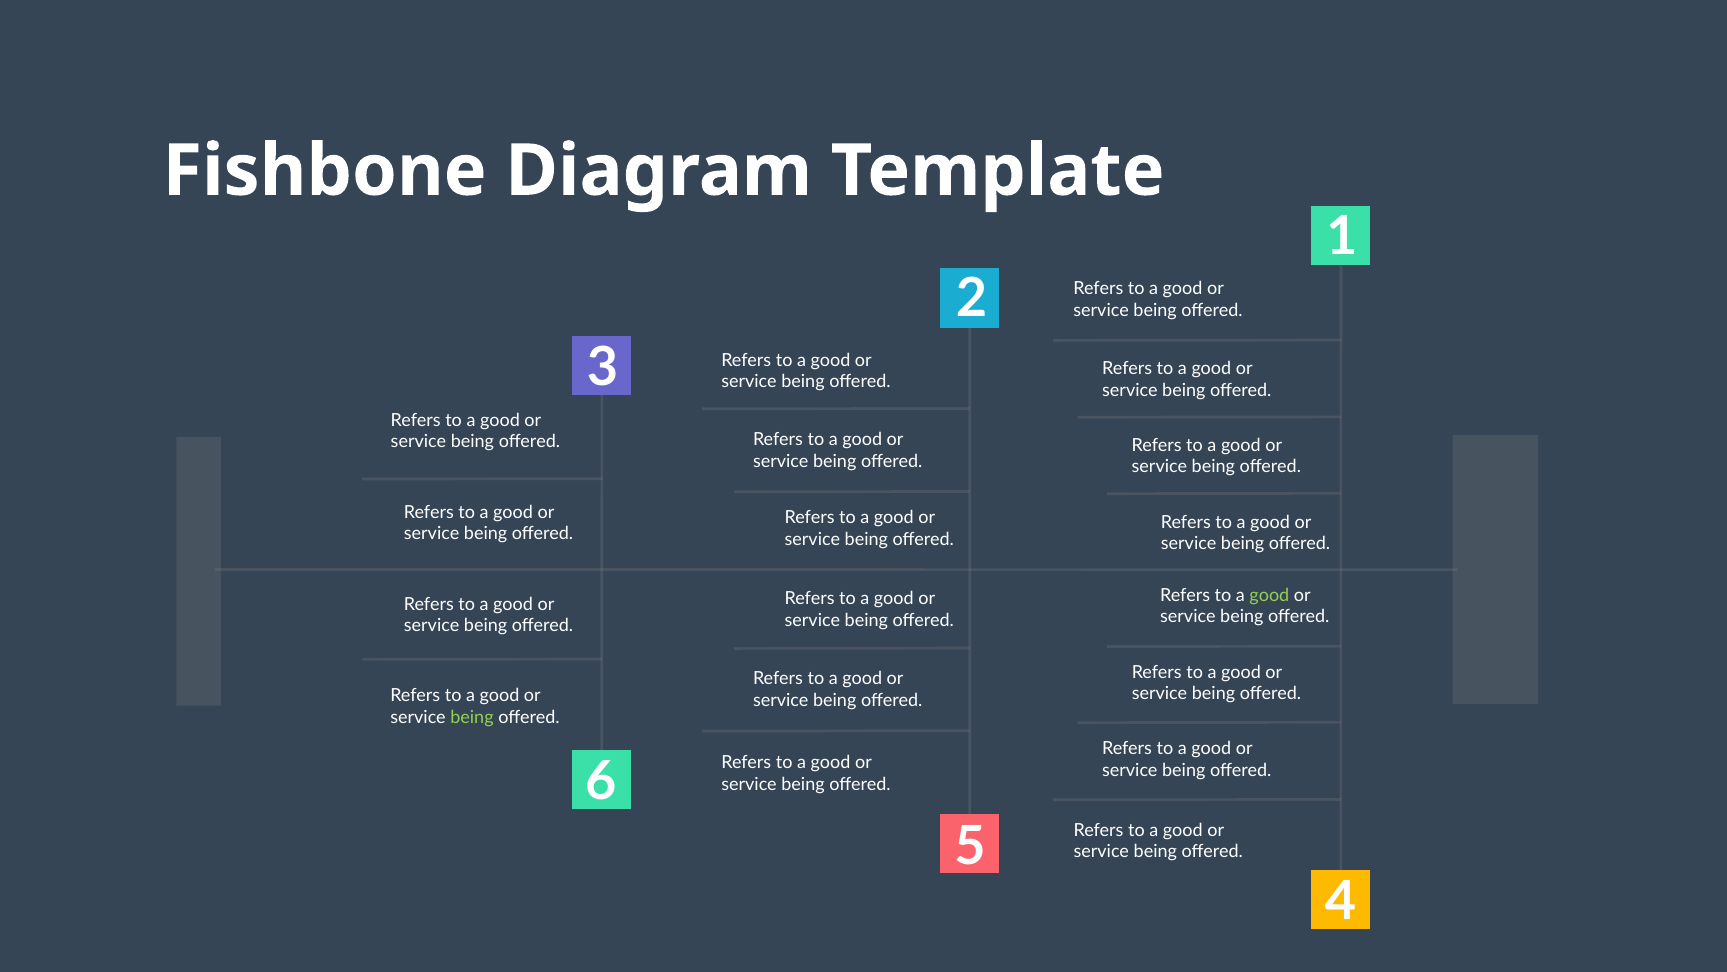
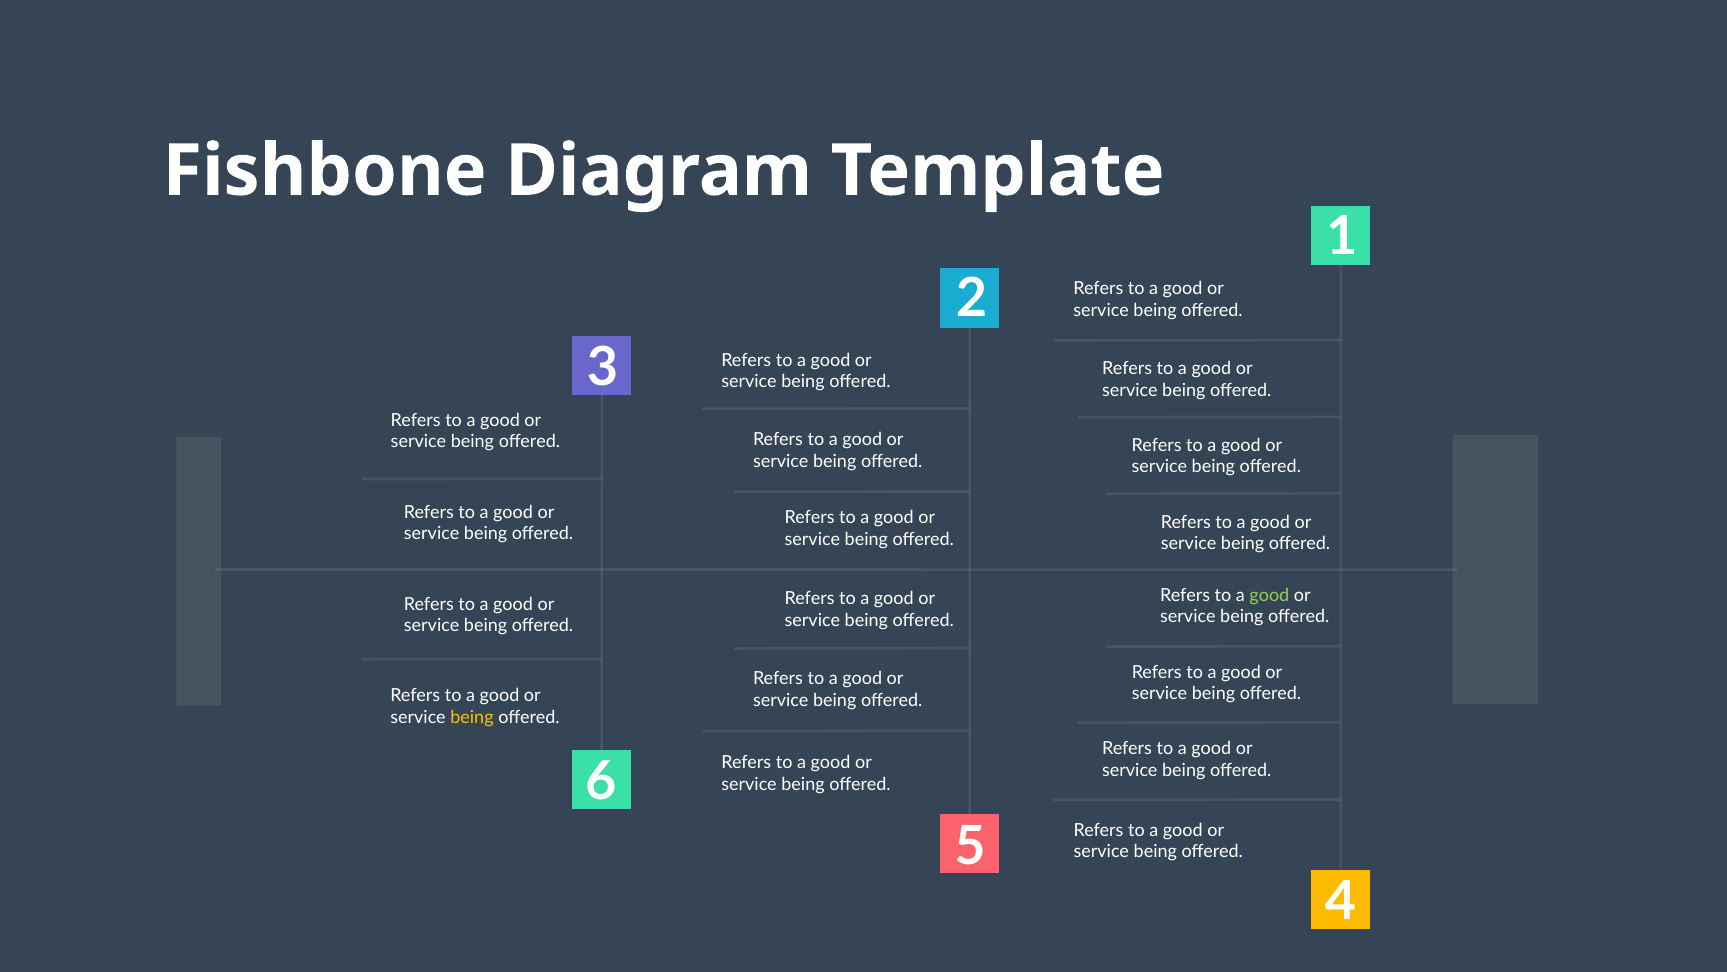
being colour: light green -> yellow (472, 717)
